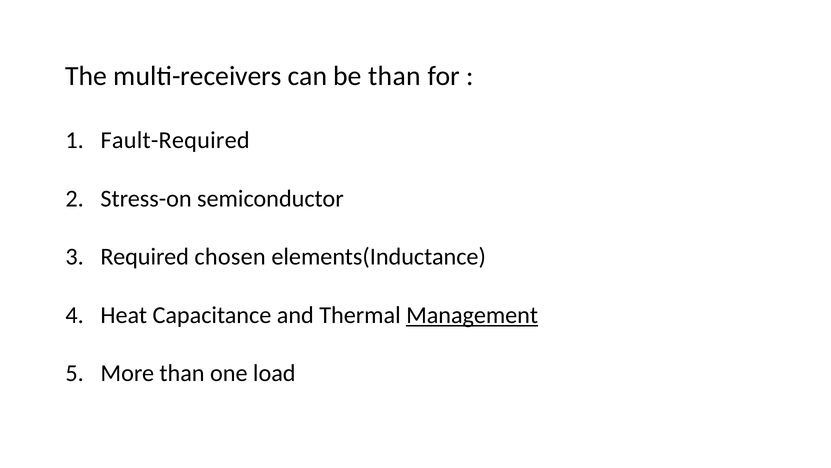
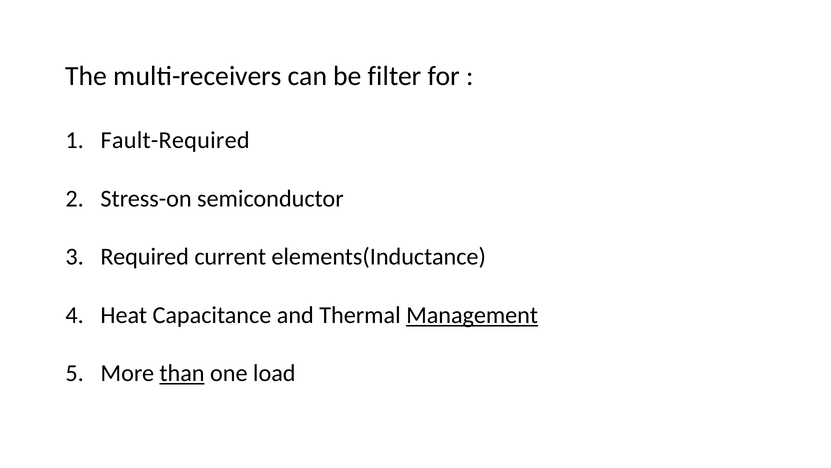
be than: than -> filter (395, 76)
chosen: chosen -> current (230, 257)
than underline: none -> present (182, 373)
